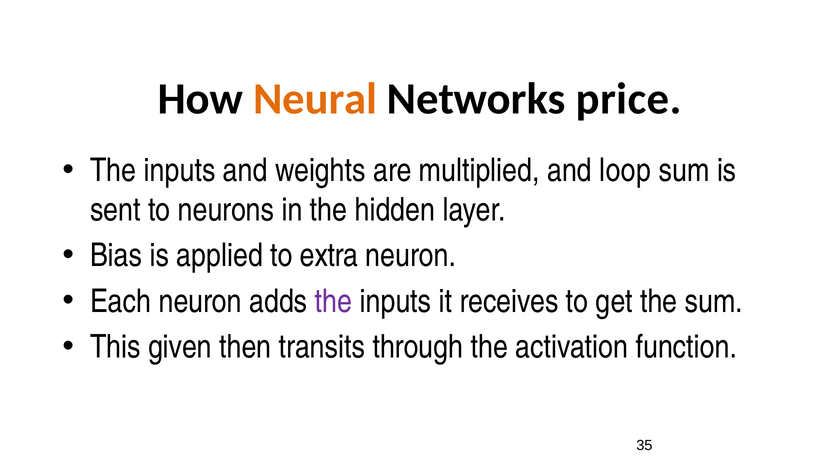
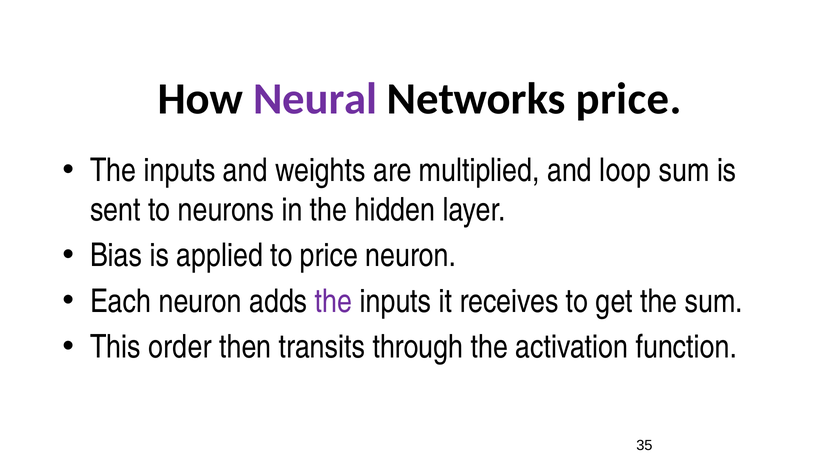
Neural colour: orange -> purple (315, 99)
to extra: extra -> price (329, 256)
given: given -> order (180, 347)
